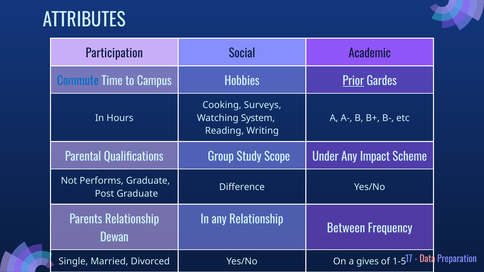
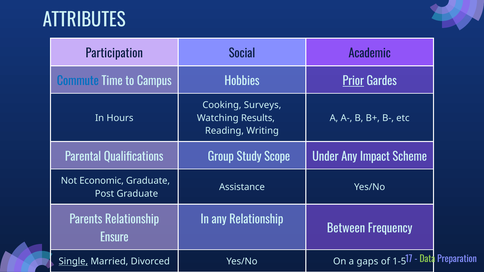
System: System -> Results (258, 118)
Performs: Performs -> Economic (102, 181)
Difference: Difference -> Assistance (242, 187)
Dewan: Dewan -> Ensure (114, 238)
Data colour: pink -> light green (427, 259)
Single underline: none -> present (73, 262)
gives: gives -> gaps (367, 262)
